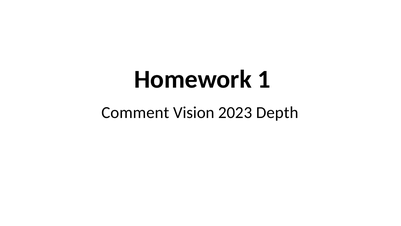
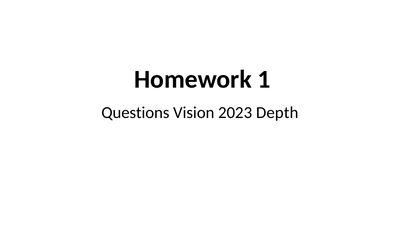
Comment: Comment -> Questions (135, 112)
